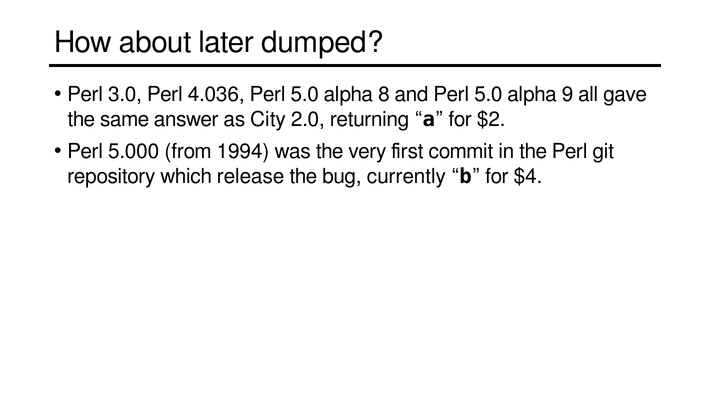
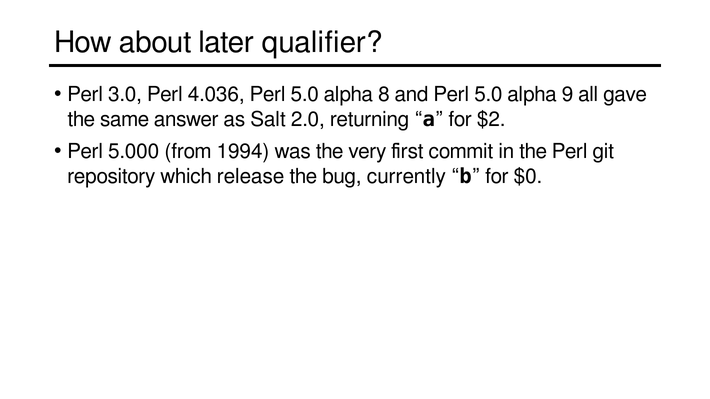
dumped: dumped -> qualifier (322, 42)
City: City -> Salt (268, 119)
$4: $4 -> $0 (528, 176)
